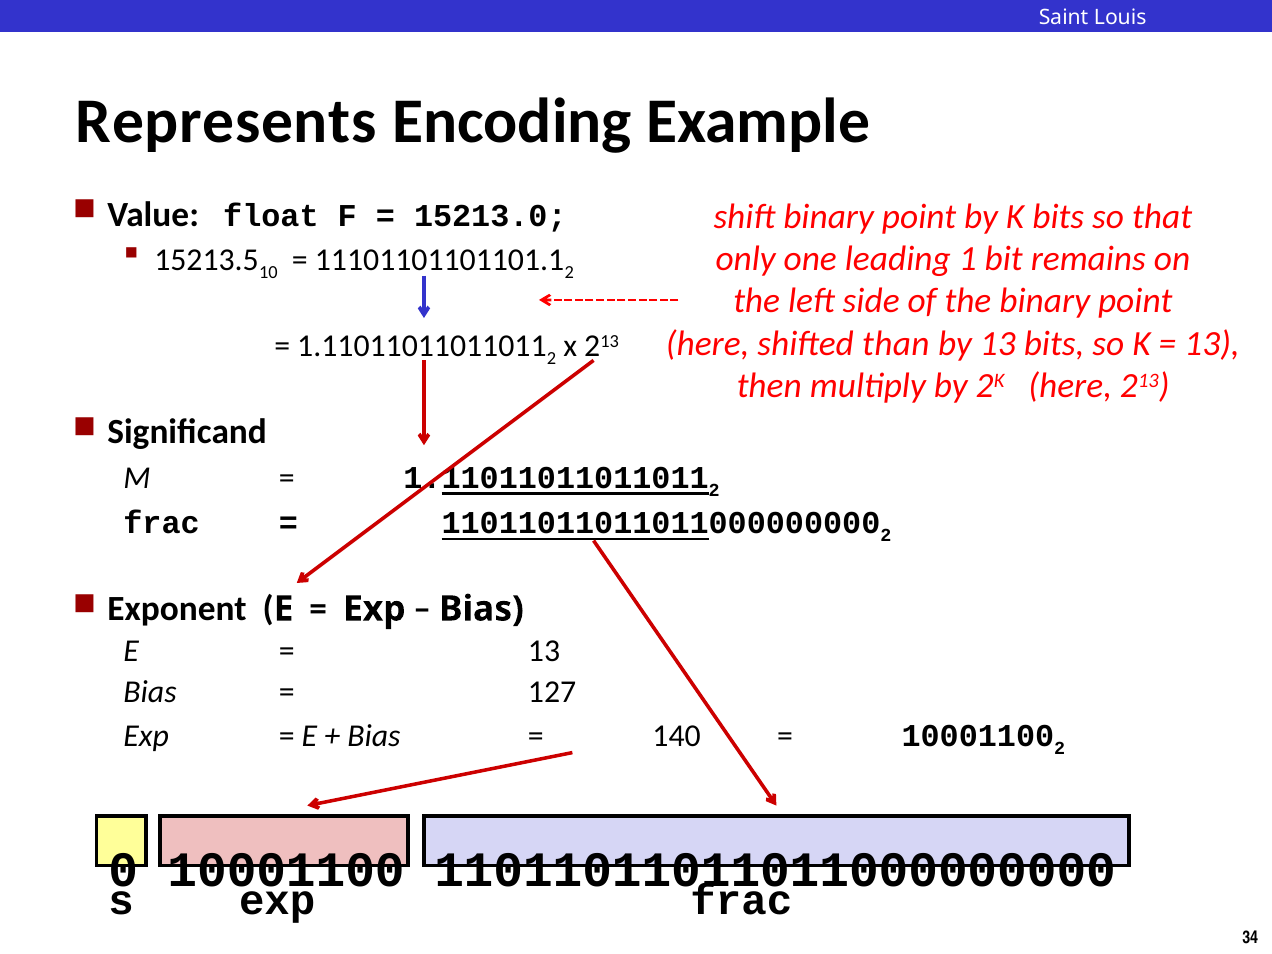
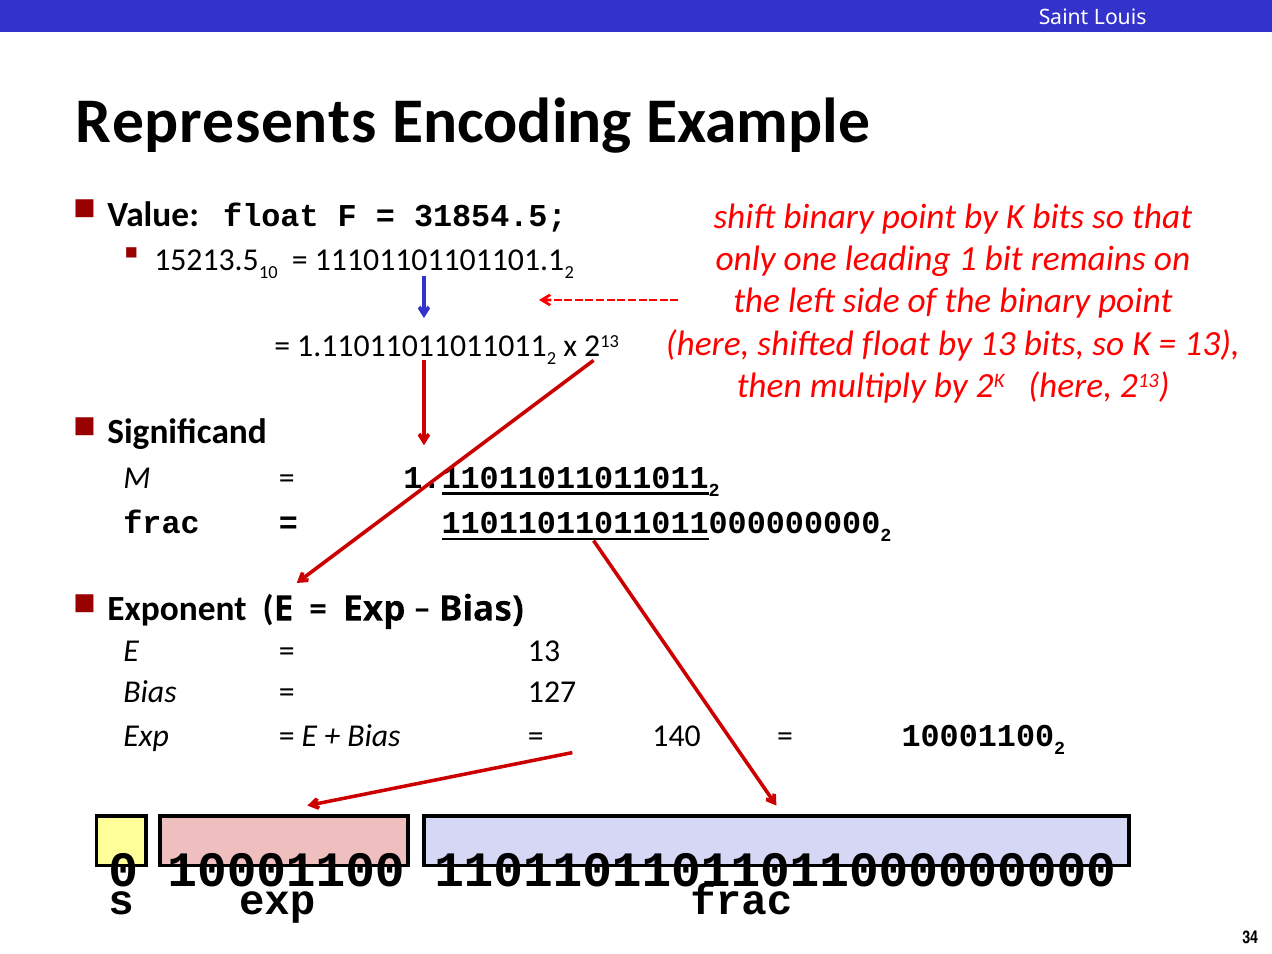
15213.0: 15213.0 -> 31854.5 (490, 216)
shifted than: than -> float (896, 344)
